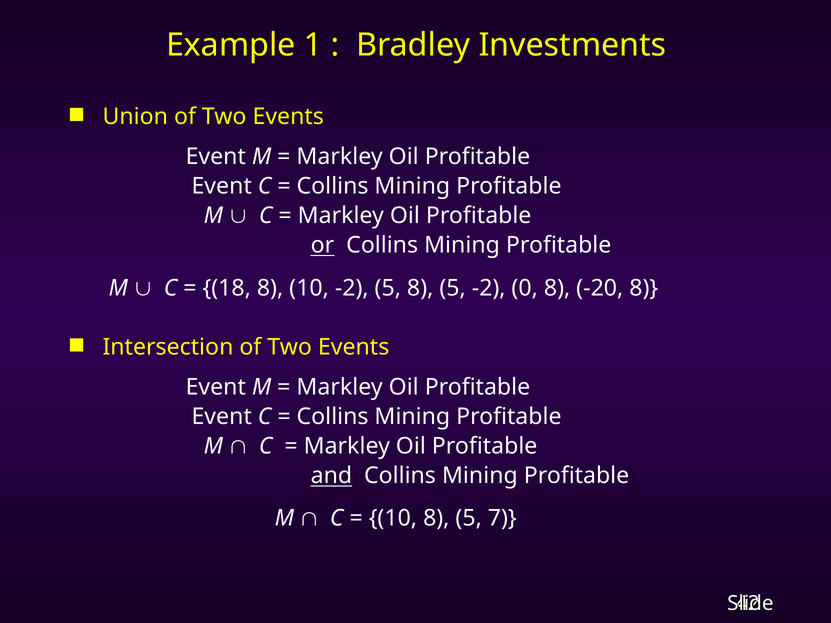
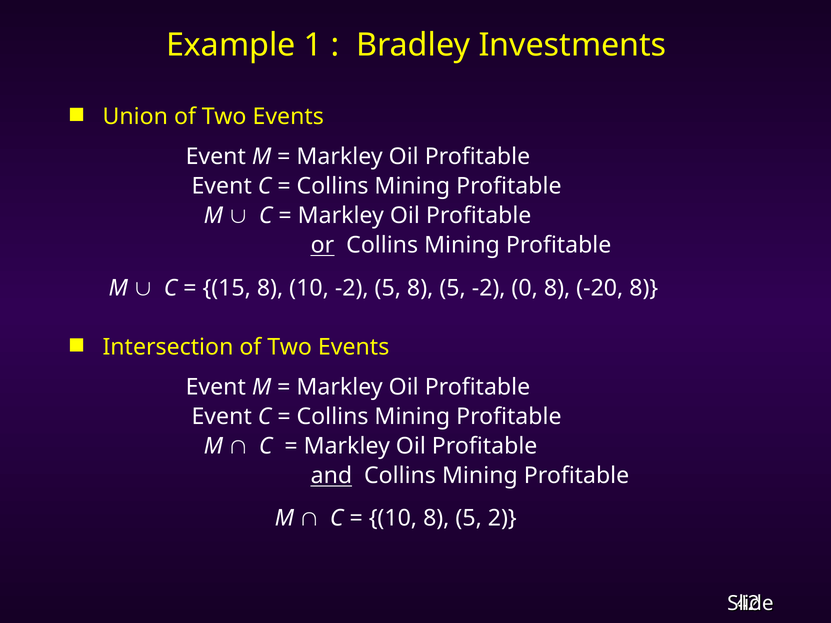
18: 18 -> 15 (227, 288)
7: 7 -> 2 (502, 519)
